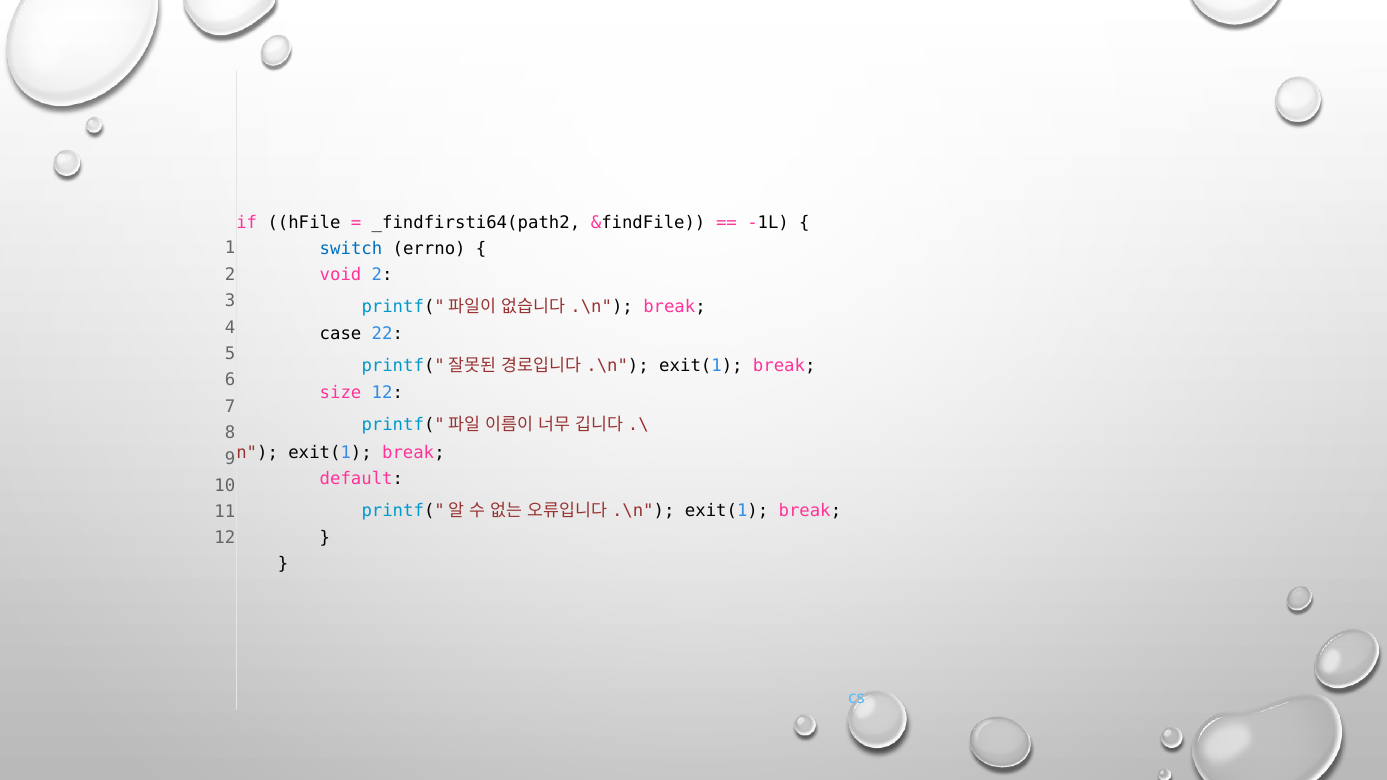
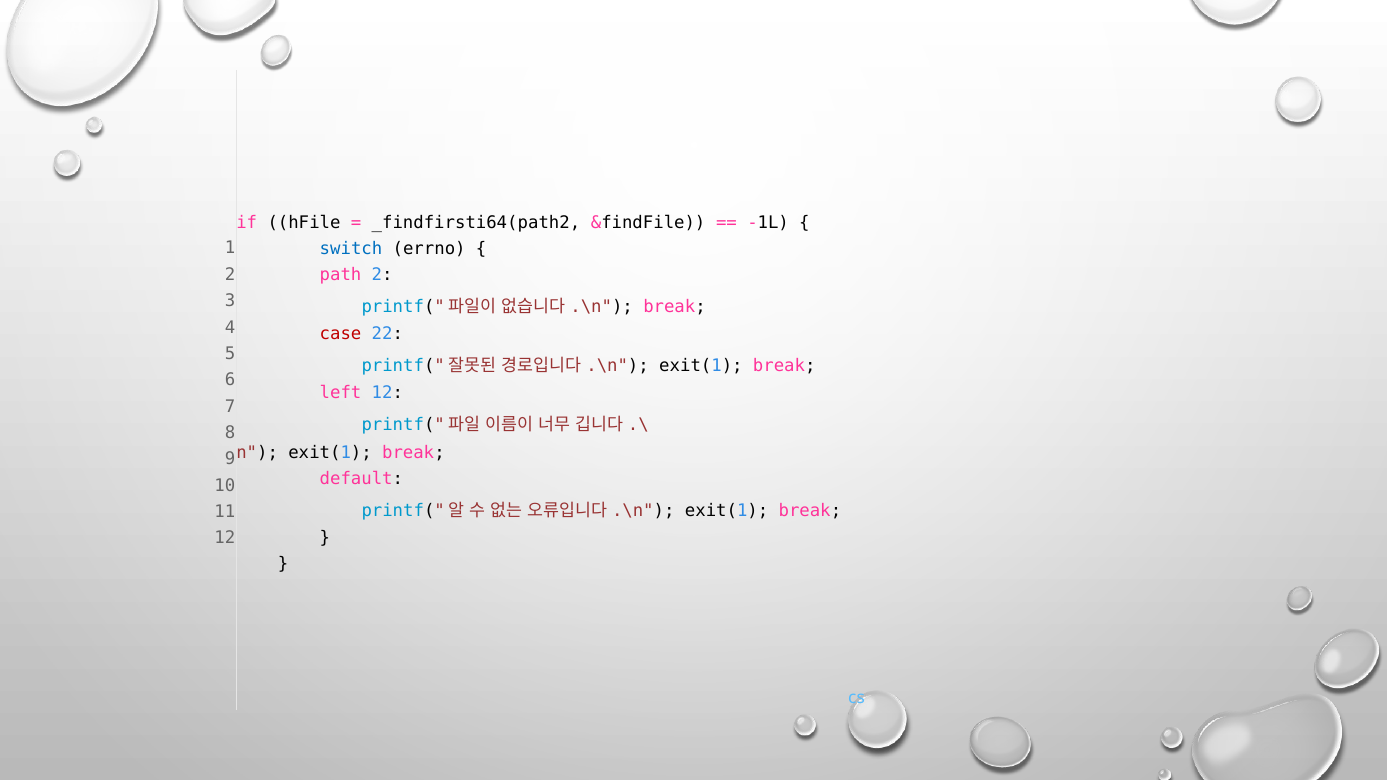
void: void -> path (341, 275)
case colour: black -> red (341, 334)
size: size -> left (341, 393)
